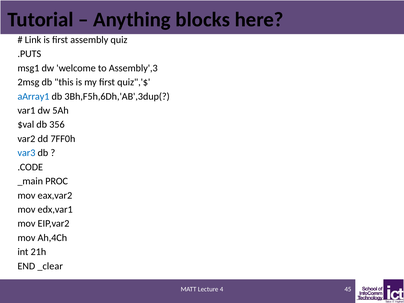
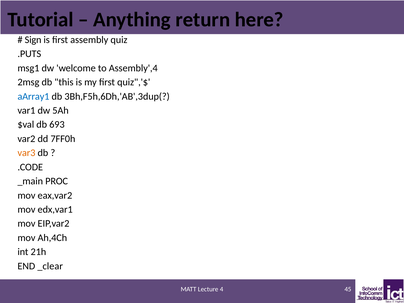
blocks: blocks -> return (203, 20)
Link: Link -> Sign (33, 40)
Assembly',3: Assembly',3 -> Assembly',4 (133, 68)
356: 356 -> 693 (57, 125)
var3 colour: blue -> orange (26, 153)
